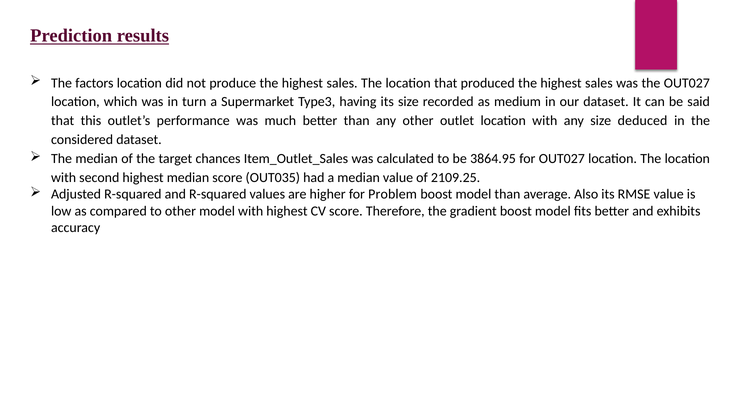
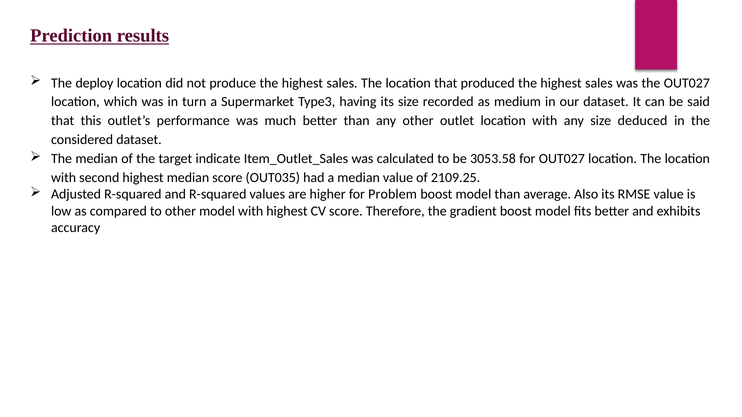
factors: factors -> deploy (94, 83)
chances: chances -> indicate (218, 159)
3864.95: 3864.95 -> 3053.58 (493, 159)
